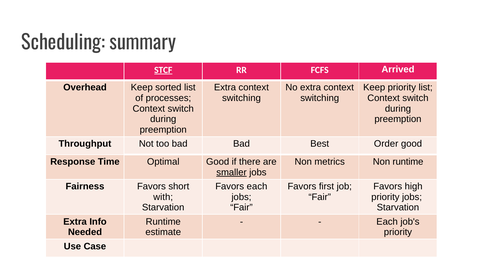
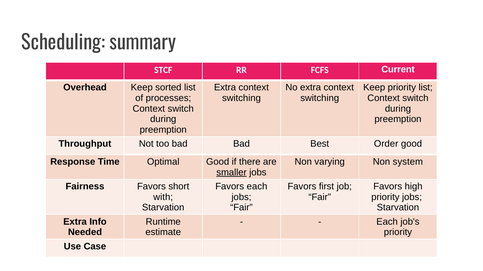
STCF underline: present -> none (163, 70)
Arrived: Arrived -> Current (398, 70)
metrics: metrics -> varying (330, 162)
Non runtime: runtime -> system (408, 162)
